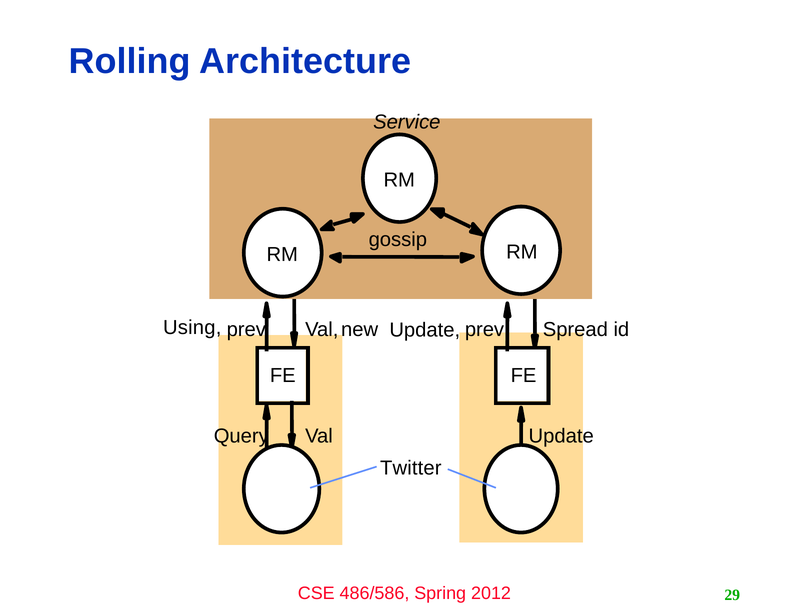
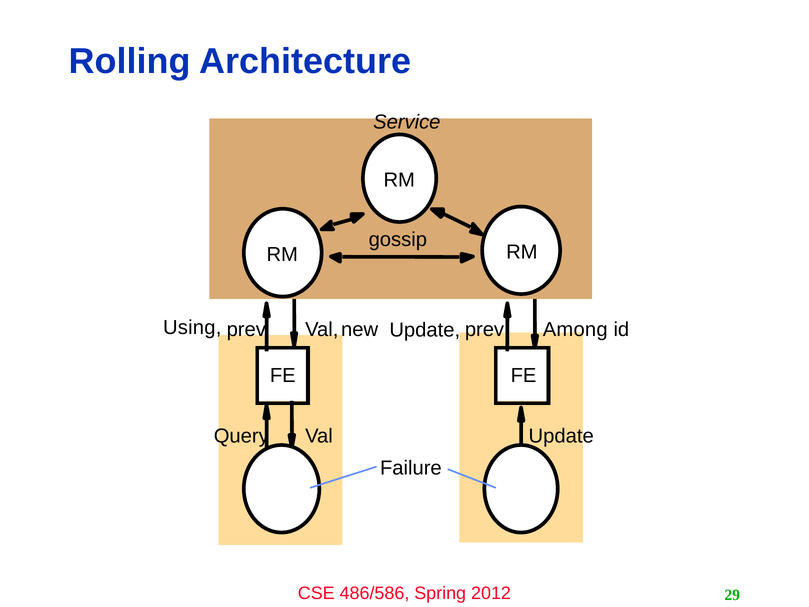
Spread: Spread -> Among (575, 329)
Twitter: Twitter -> Failure (411, 468)
